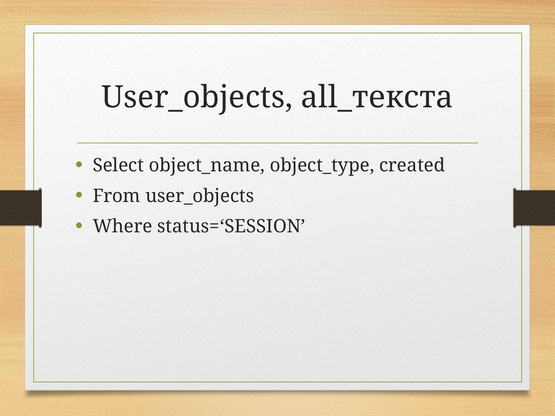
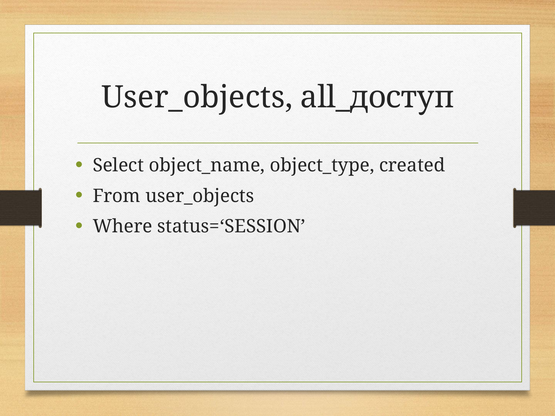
all_текста: all_текста -> all_доступ (377, 97)
